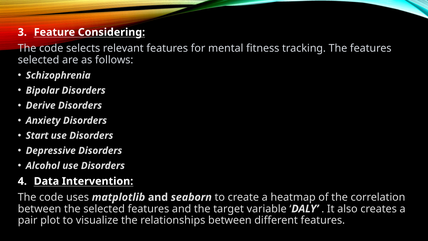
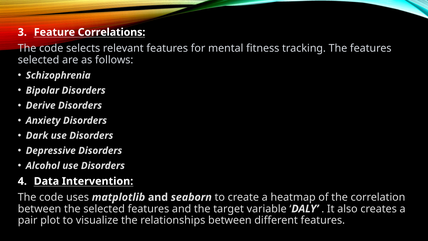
Considering: Considering -> Correlations (112, 32)
Start: Start -> Dark (37, 135)
